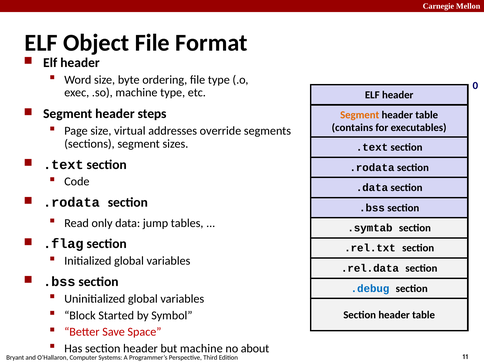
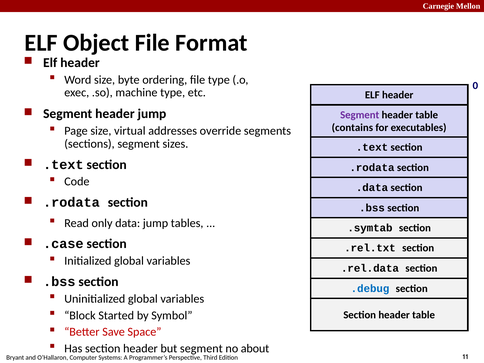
header steps: steps -> jump (152, 114)
Segment colour: orange -> purple (360, 115)
.flag: .flag -> .case (63, 244)
but machine: machine -> segment (201, 349)
